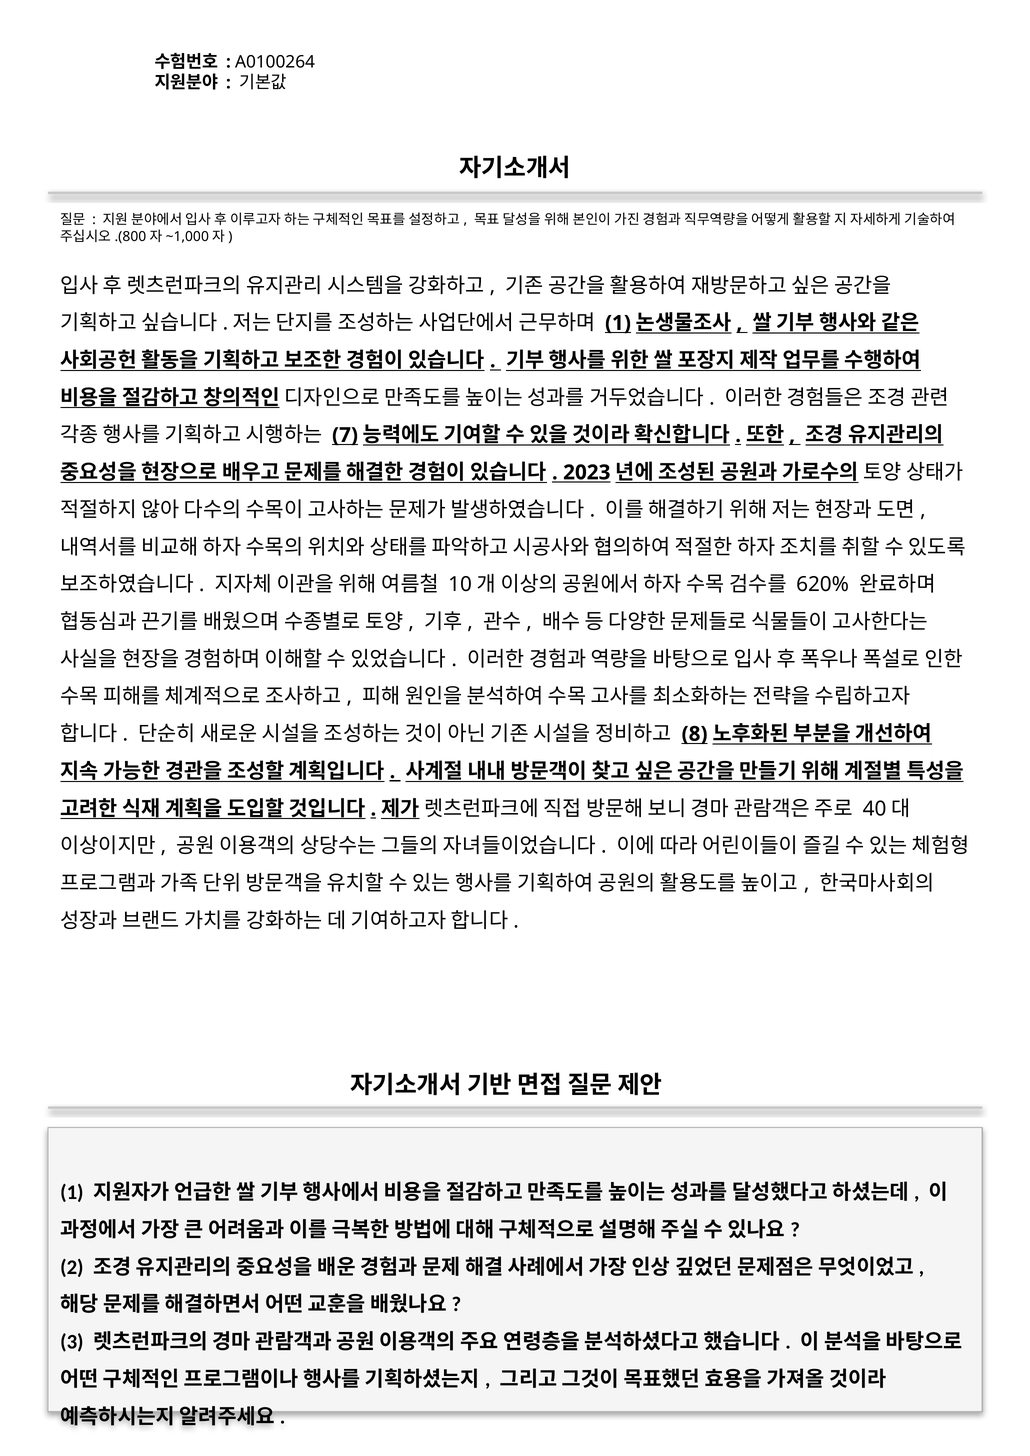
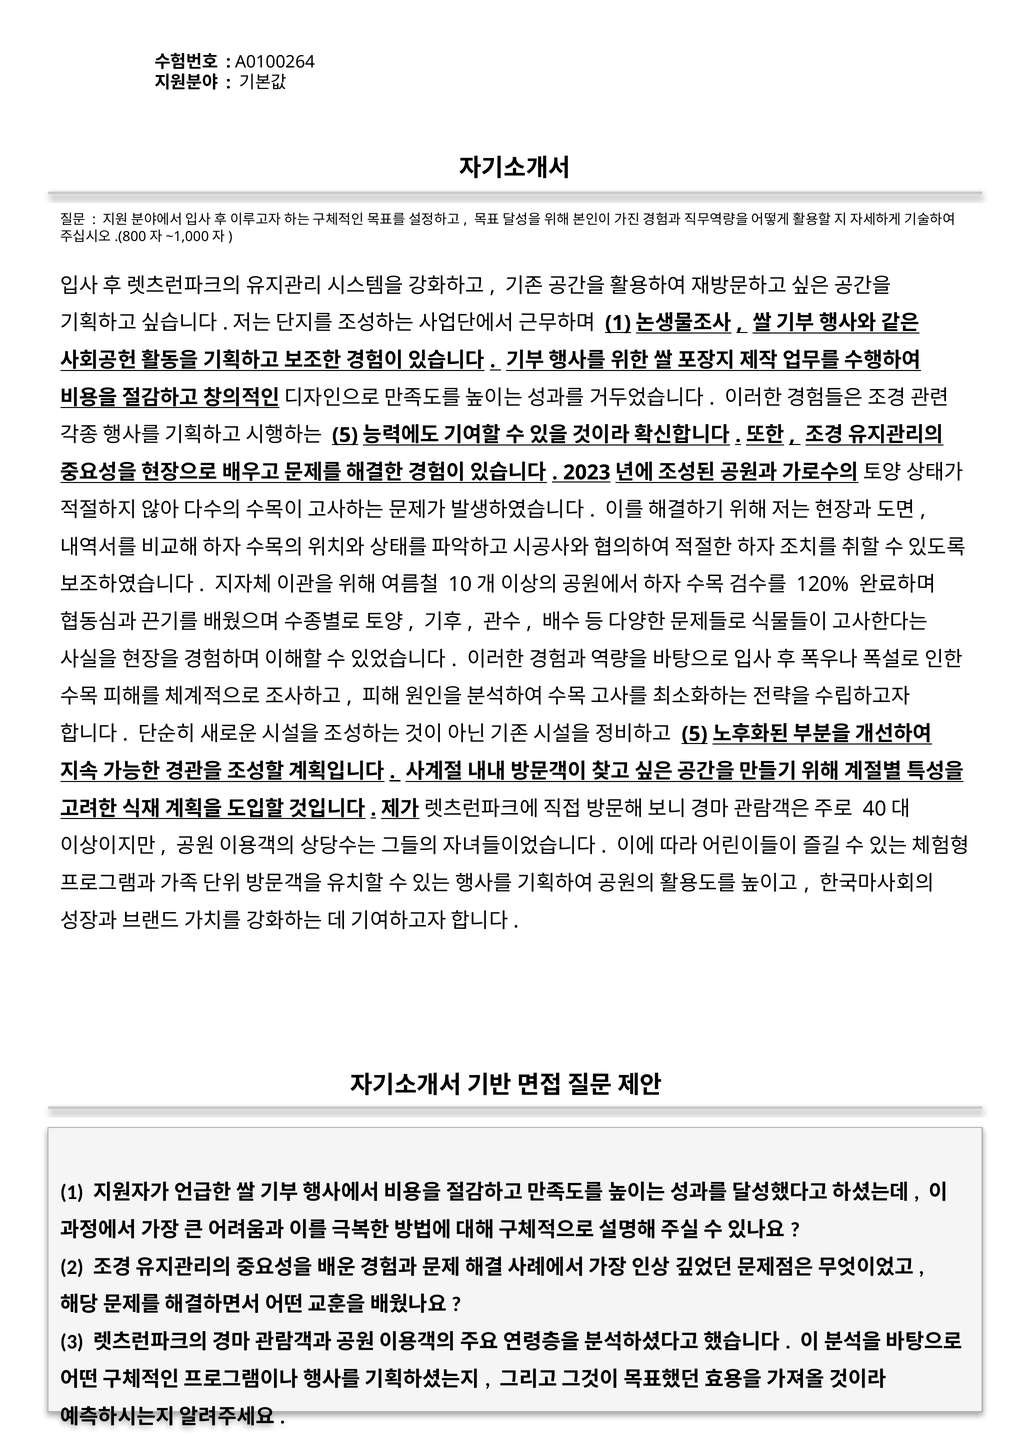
7: 7 -> 5 (345, 435)
620%: 620% -> 120% (823, 585)
8: 8 -> 5 (695, 734)
